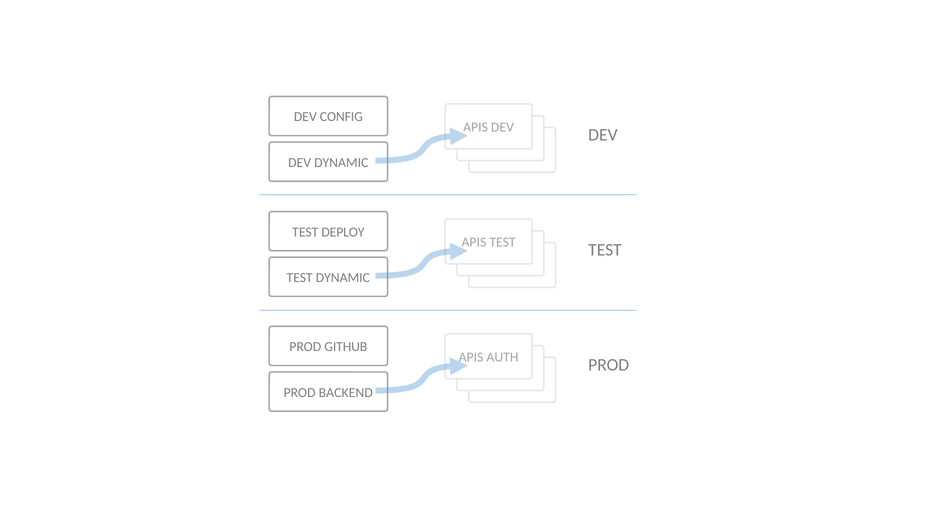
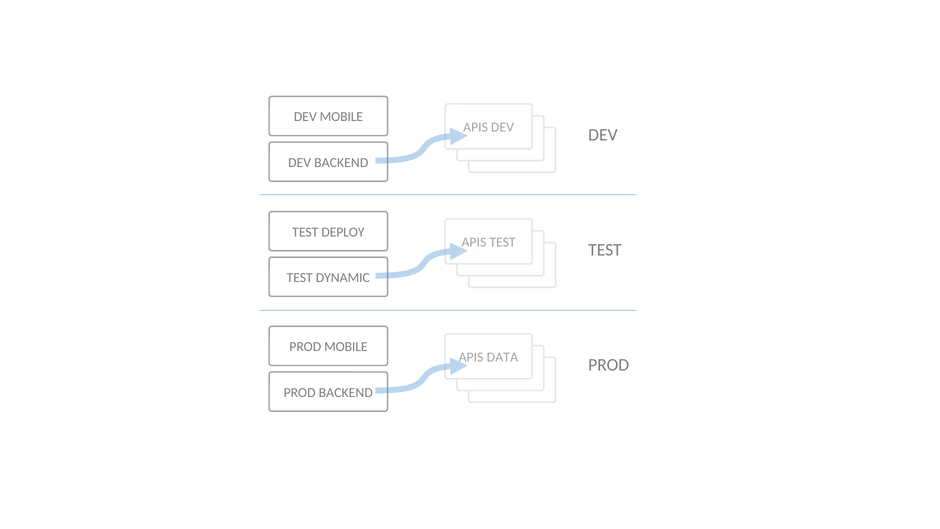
DEV CONFIG: CONFIG -> MOBILE (341, 117)
DEV DYNAMIC: DYNAMIC -> BACKEND (341, 163)
PROD GITHUB: GITHUB -> MOBILE (346, 347)
AUTH: AUTH -> DATA (502, 357)
